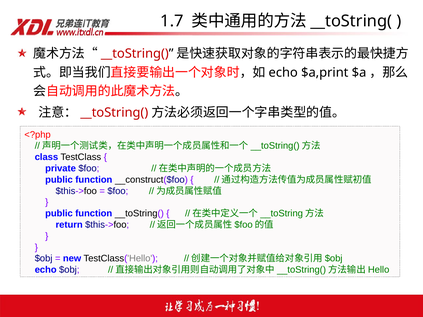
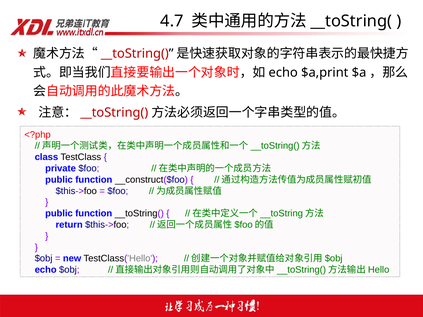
1.7: 1.7 -> 4.7 (172, 21)
